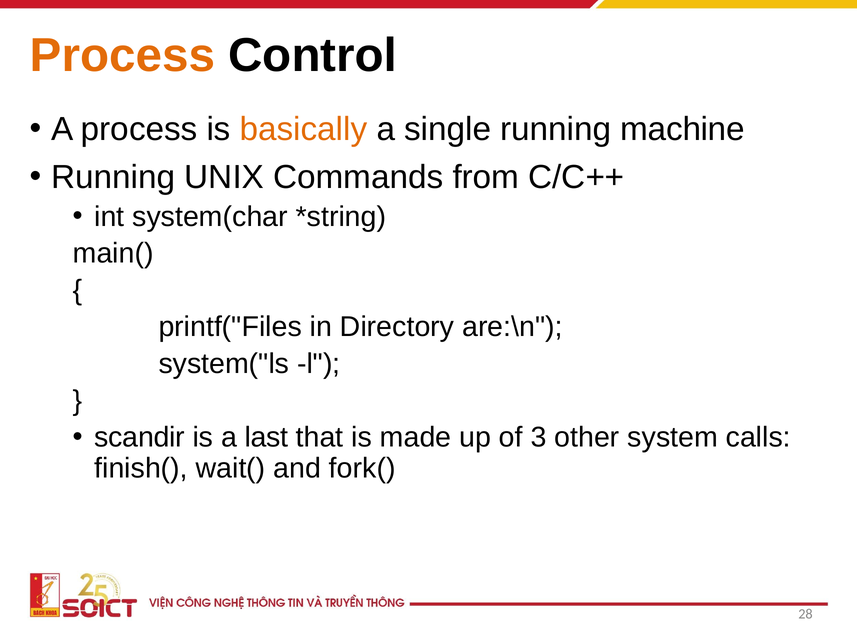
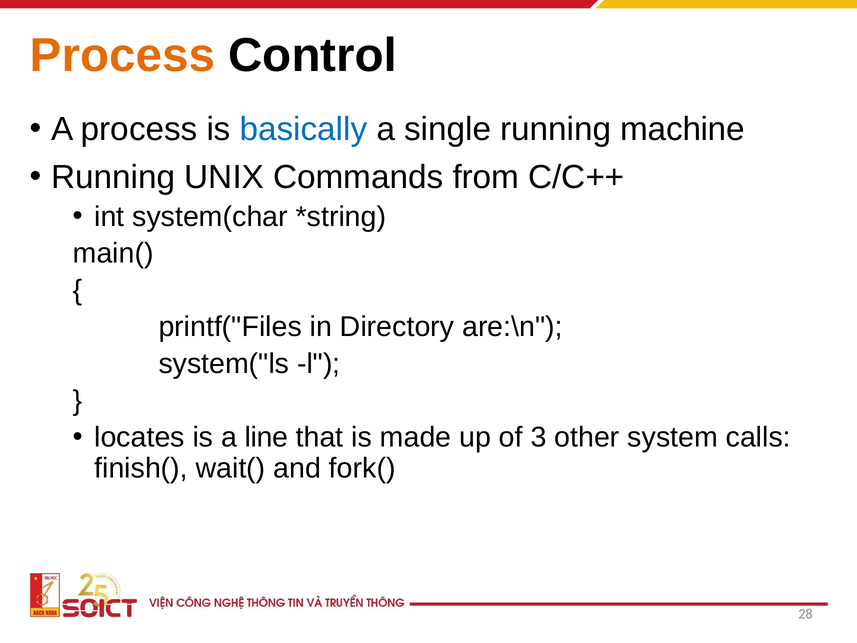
basically colour: orange -> blue (304, 129)
scandir: scandir -> locates (139, 437)
last: last -> line (266, 437)
